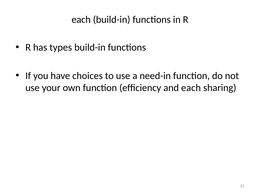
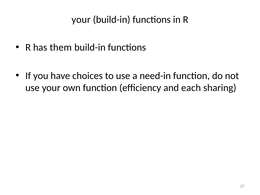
each: each -> your (81, 19)
types: types -> them (61, 47)
